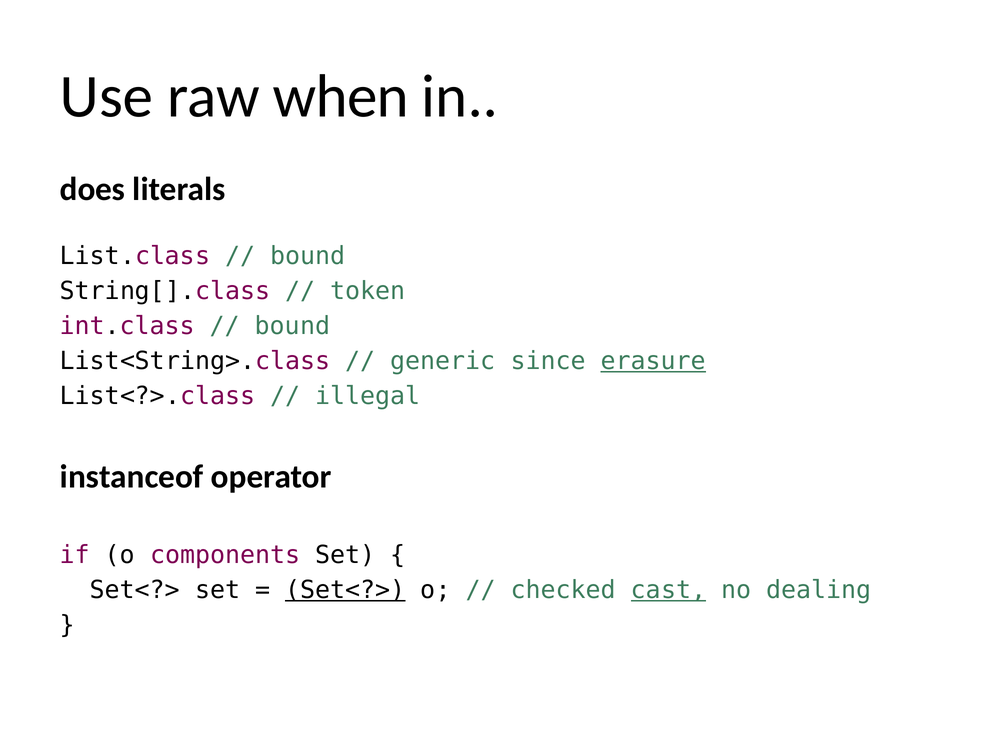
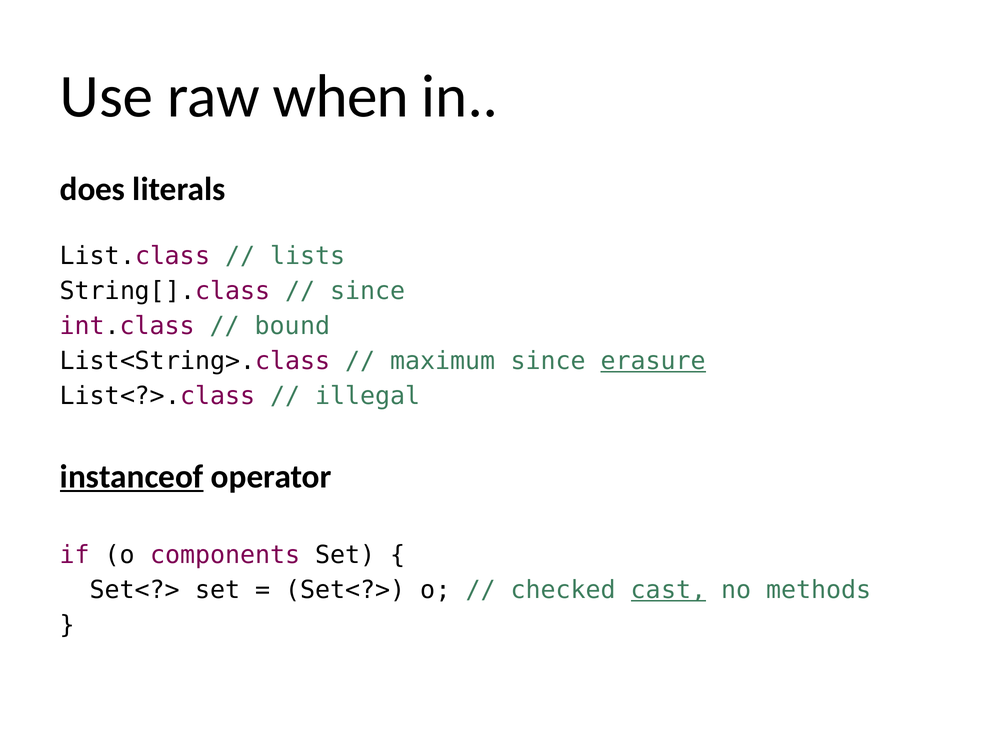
bound: bound -> lists (308, 256)
token: token -> since (368, 291)
generic: generic -> maximum (443, 361)
instanceof underline: none -> present (132, 477)
Set<?> underline: present -> none (345, 590)
dealing: dealing -> methods (819, 590)
